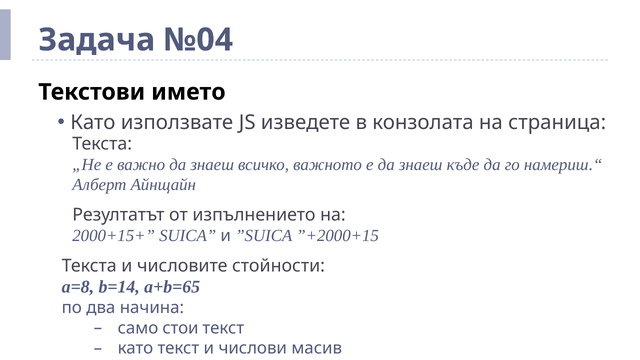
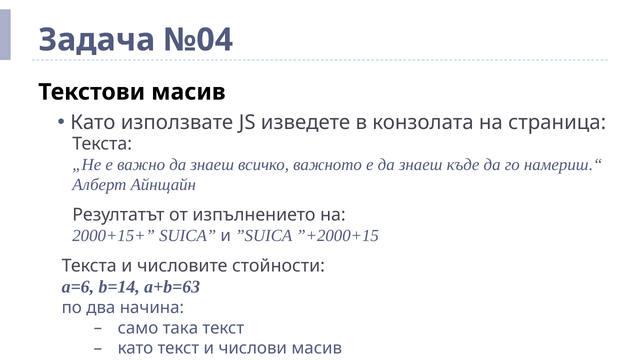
Текстови името: името -> масив (188, 92)
a=8: a=8 -> a=6 (78, 287)
a+b=65: a+b=65 -> a+b=63 (172, 287)
стои: стои -> така (180, 328)
